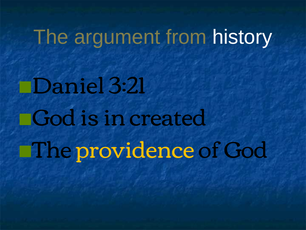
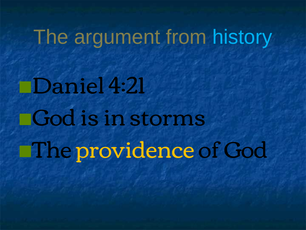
history colour: white -> light blue (242, 37)
3:21: 3:21 -> 4:21 (127, 86)
created: created -> storms (168, 118)
